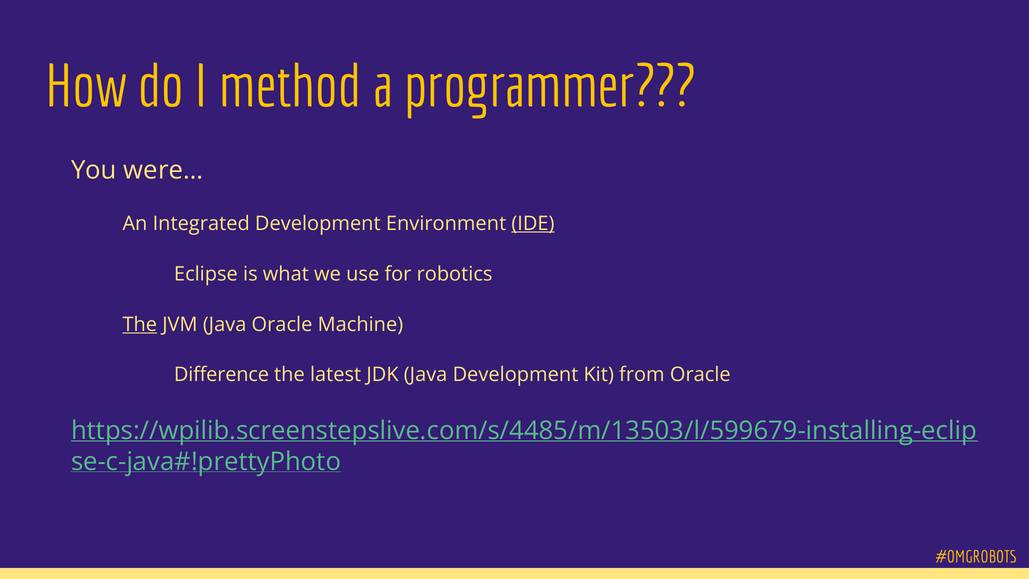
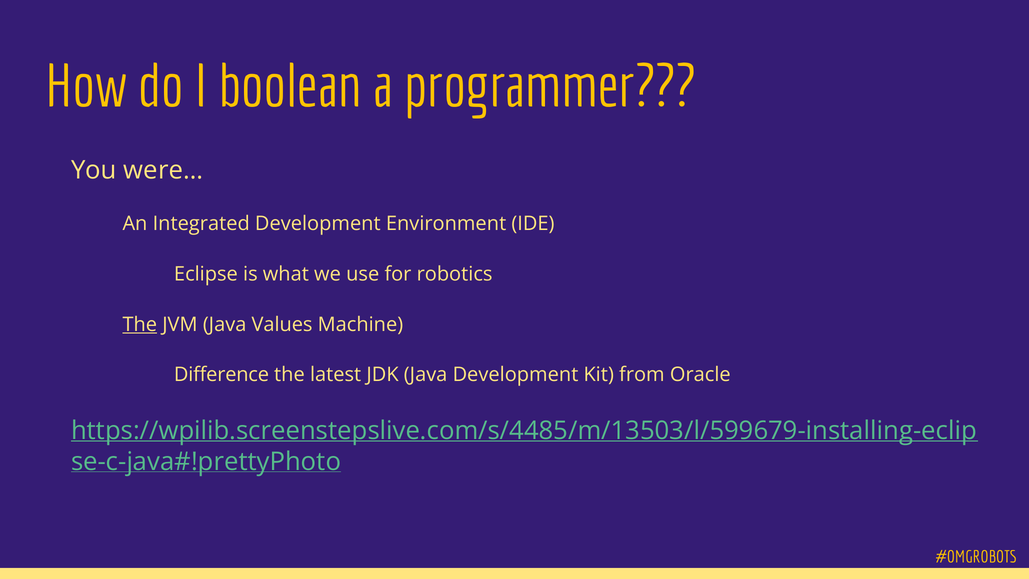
method: method -> boolean (290, 87)
IDE underline: present -> none (533, 223)
Java Oracle: Oracle -> Values (282, 324)
